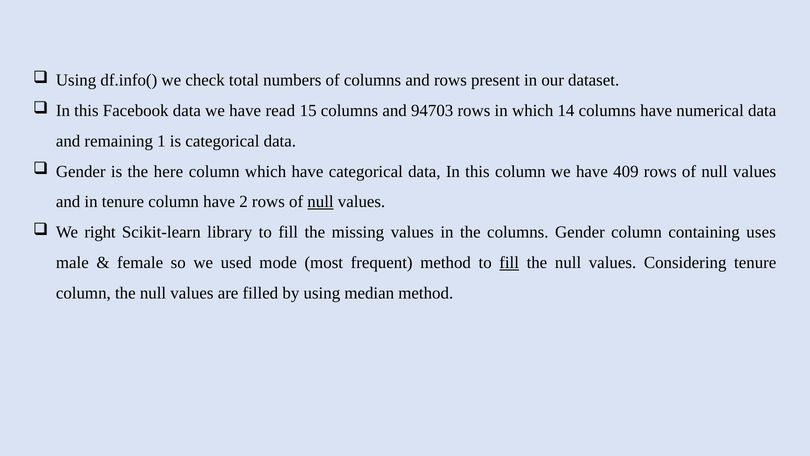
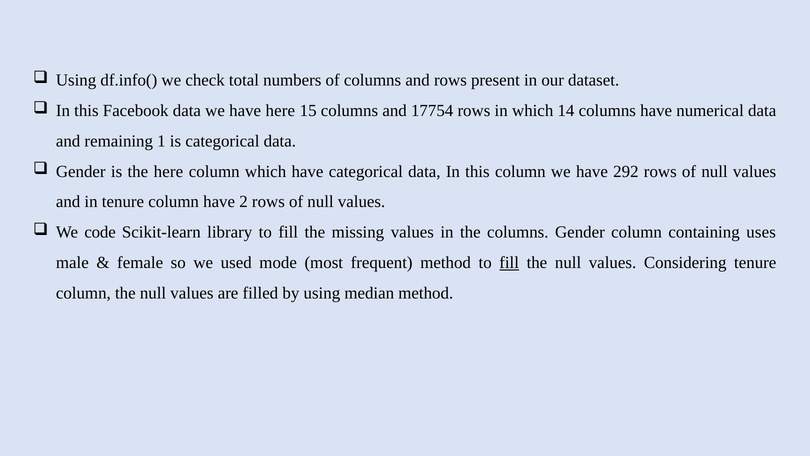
have read: read -> here (280, 111)
94703: 94703 -> 17754 (432, 111)
409: 409 -> 292 (626, 171)
null underline: present -> none (320, 202)
right: right -> code (100, 232)
